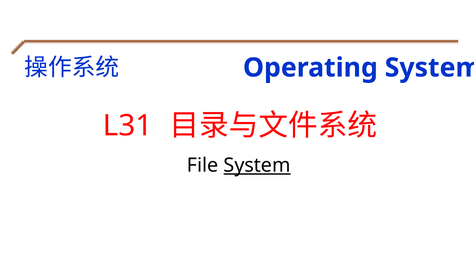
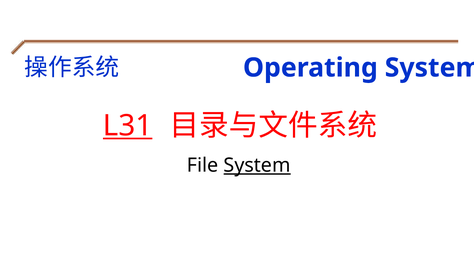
L31 underline: none -> present (128, 126)
